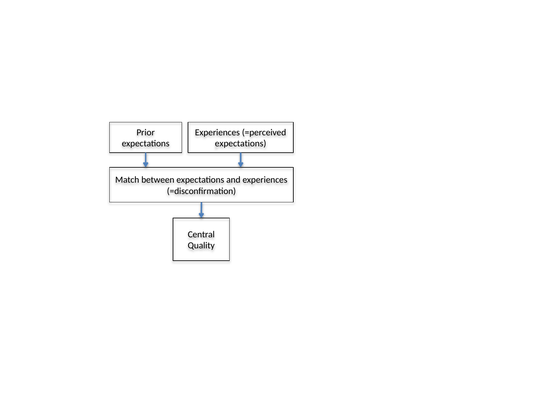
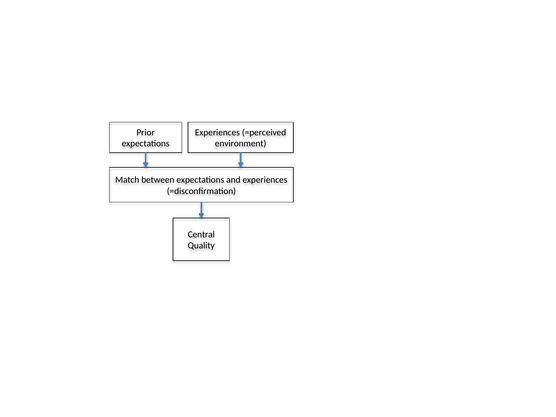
expectations: expectations -> environment (241, 144)
